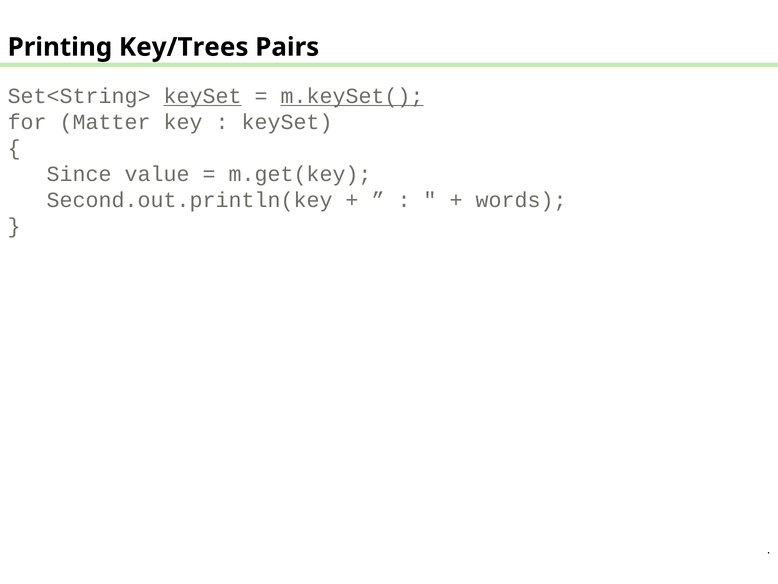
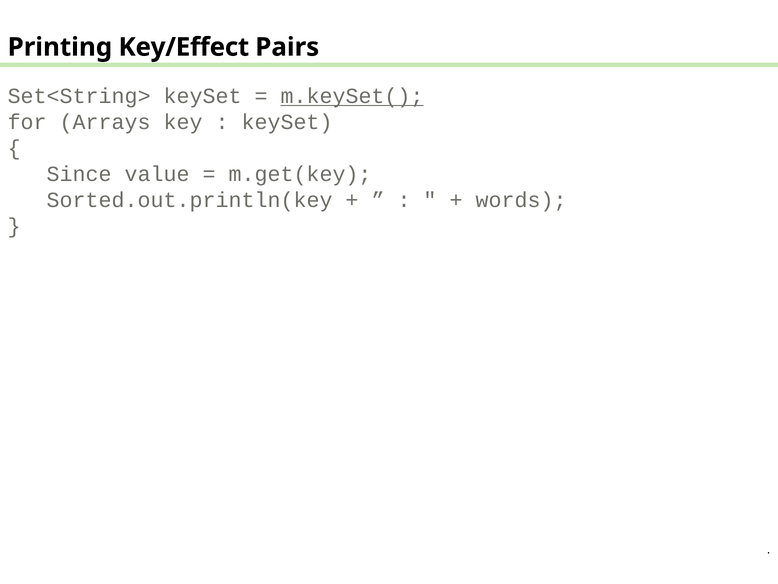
Key/Trees: Key/Trees -> Key/Effect (184, 47)
keySet underline: present -> none (203, 96)
Matter: Matter -> Arrays (105, 122)
Second.out.println(key: Second.out.println(key -> Sorted.out.println(key (190, 200)
